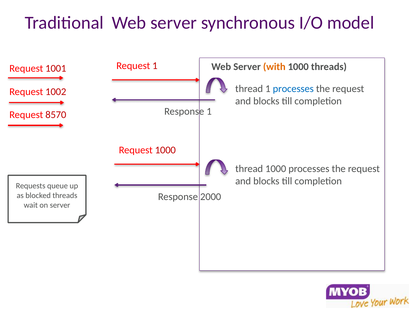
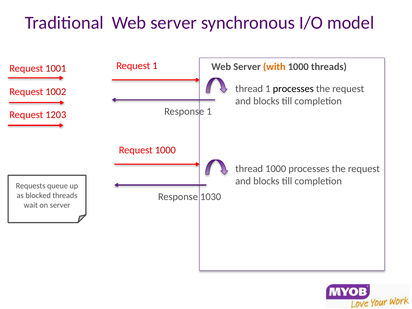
processes colour: blue -> black (293, 89)
8570: 8570 -> 1203 (56, 115)
2000: 2000 -> 1030 (211, 197)
